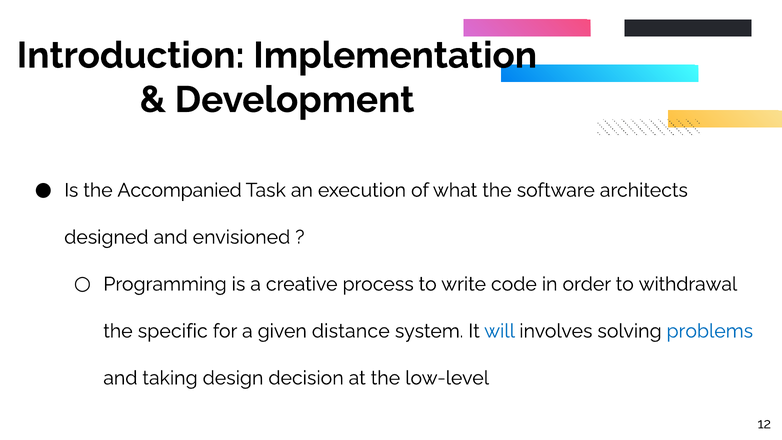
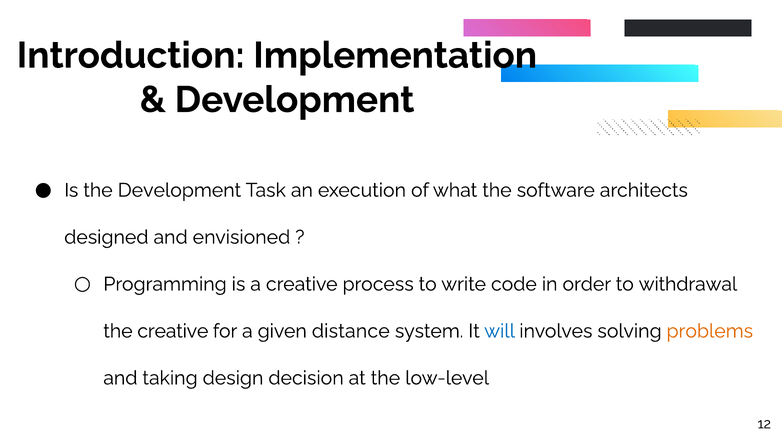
the Accompanied: Accompanied -> Development (179, 190)
the specific: specific -> creative (173, 331)
problems colour: blue -> orange (710, 331)
